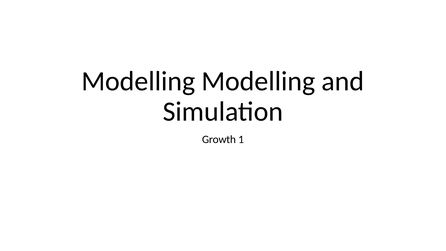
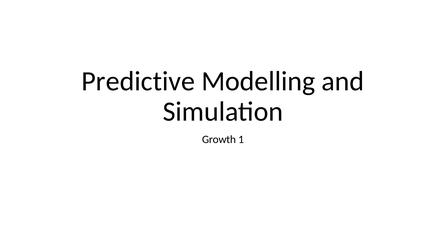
Modelling: Modelling -> Predictive (138, 81)
